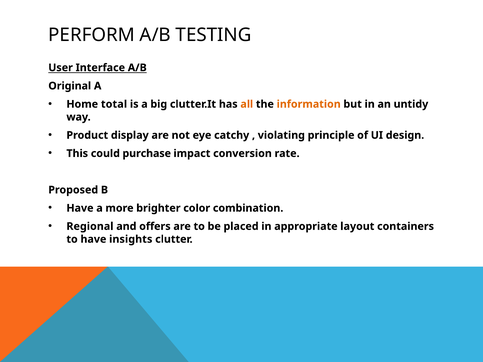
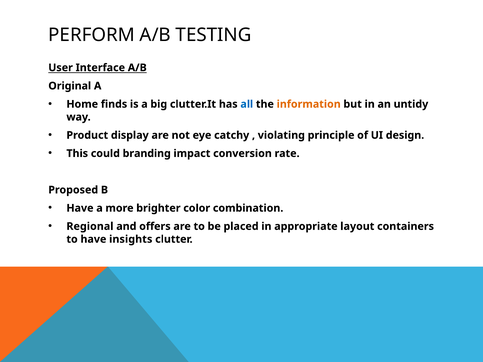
total: total -> finds (114, 104)
all colour: orange -> blue (247, 104)
purchase: purchase -> branding (147, 154)
